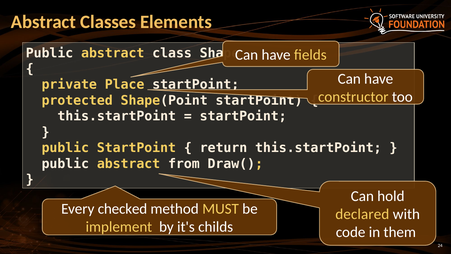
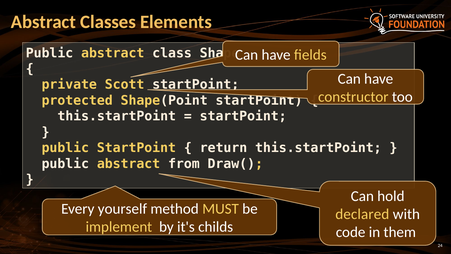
Place: Place -> Scott (125, 85)
checked: checked -> yourself (122, 209)
